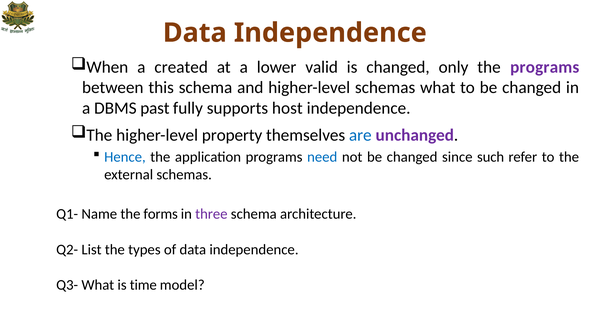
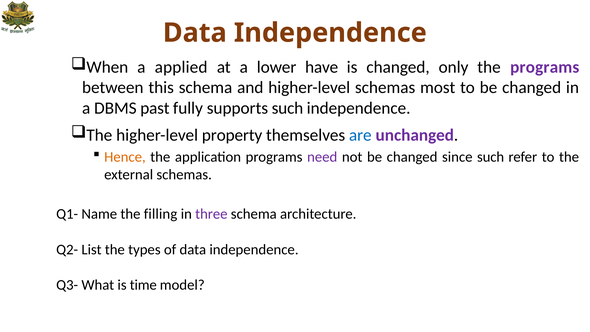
created: created -> applied (181, 67)
valid: valid -> have (322, 67)
schemas what: what -> most (438, 88)
supports host: host -> such (287, 108)
Hence colour: blue -> orange (125, 157)
need colour: blue -> purple (322, 157)
forms: forms -> filling (161, 214)
